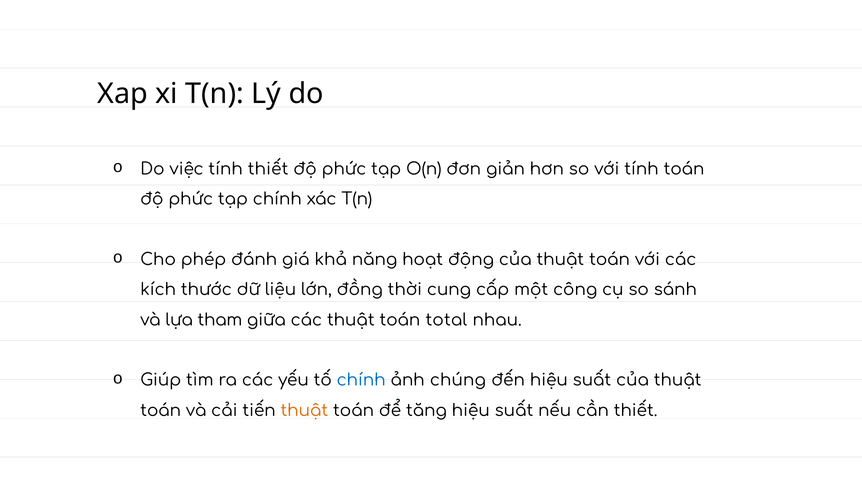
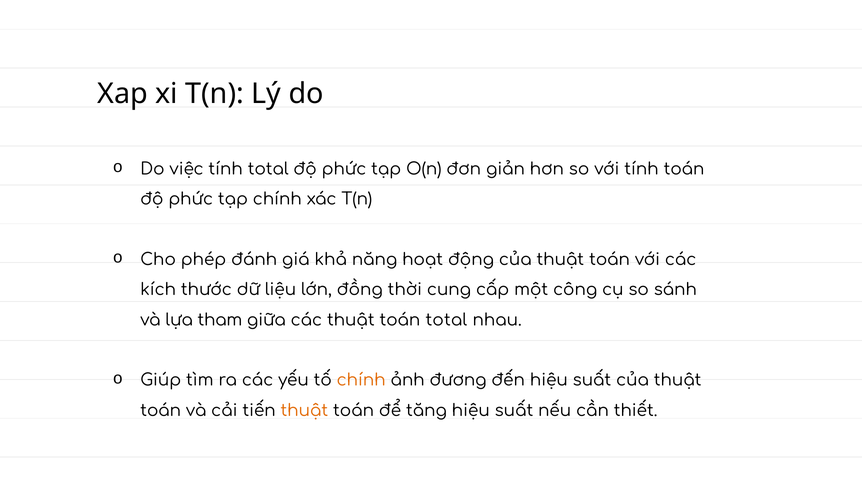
tính thiết: thiết -> total (268, 169)
chính colour: blue -> orange (361, 380)
chúng: chúng -> đương (458, 380)
